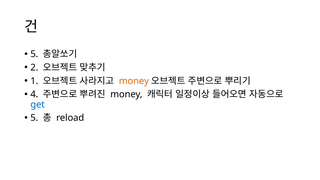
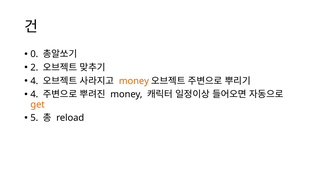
5: 5 -> 0 (34, 54)
1: 1 -> 4 (34, 81)
get colour: blue -> orange (38, 104)
